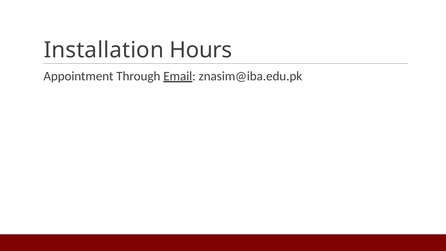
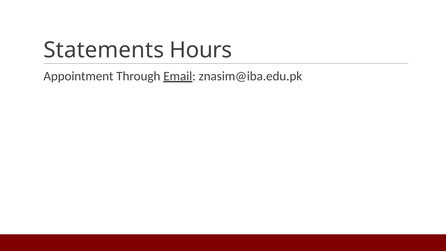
Installation: Installation -> Statements (104, 50)
